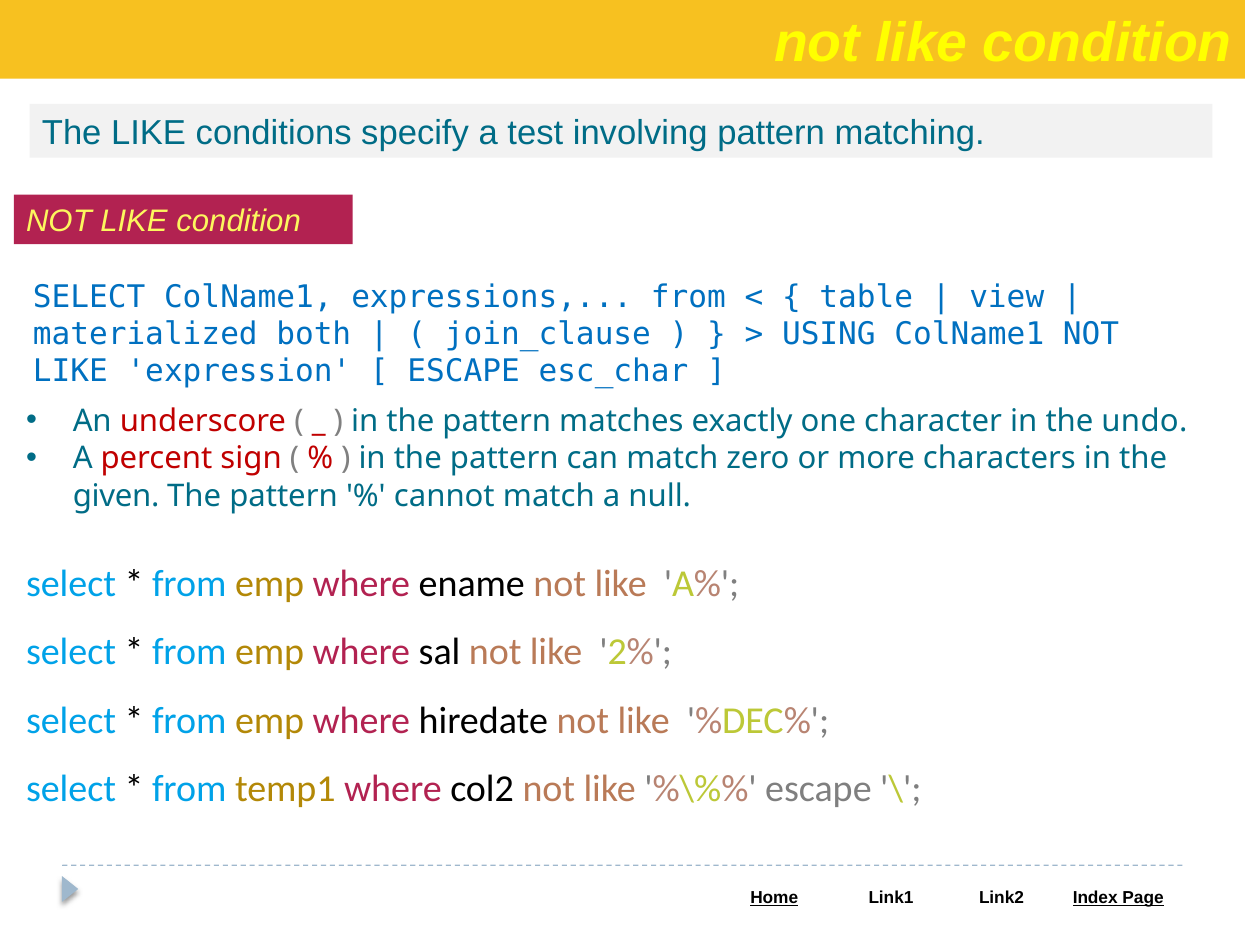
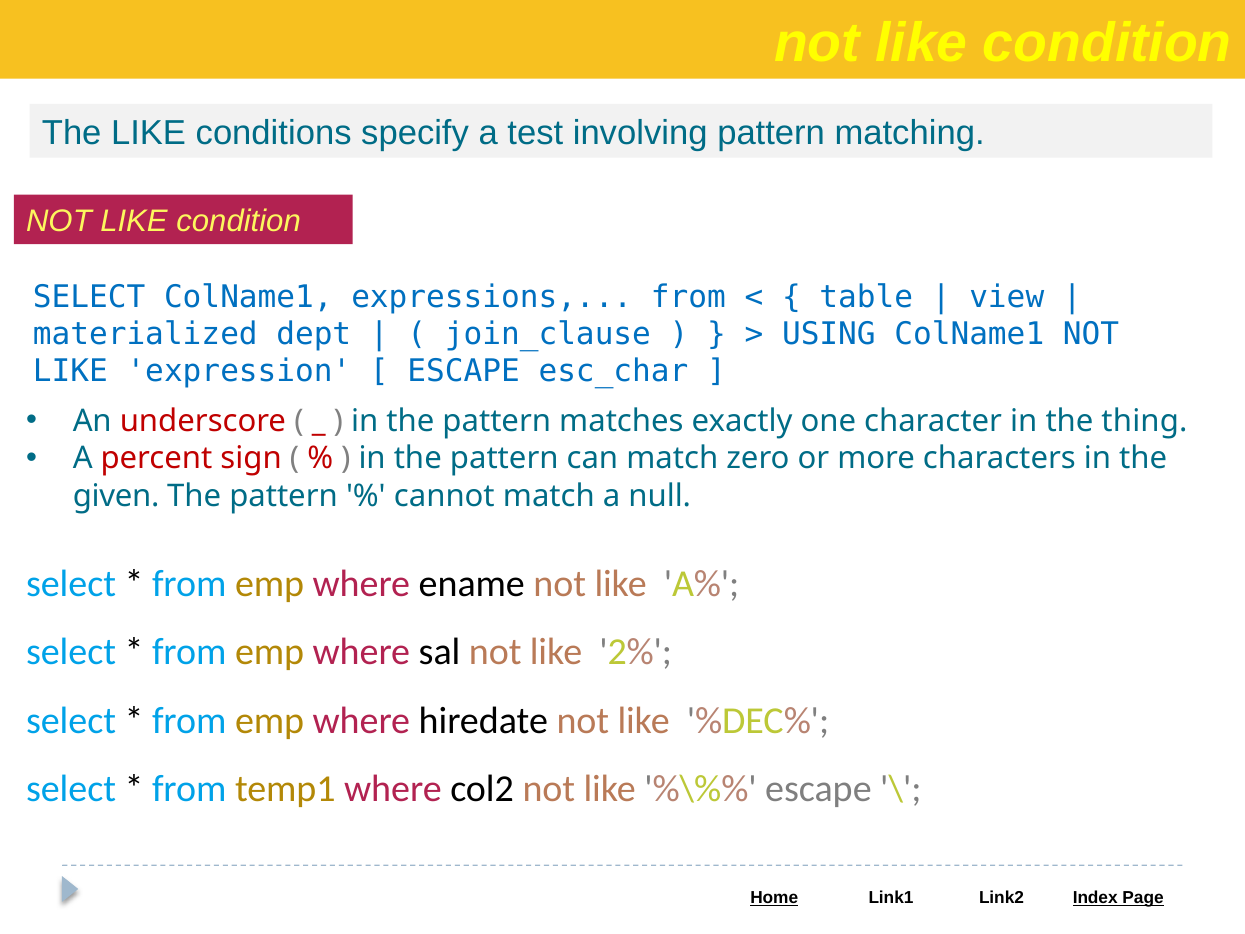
both: both -> dept (314, 334)
undo: undo -> thing (1144, 421)
